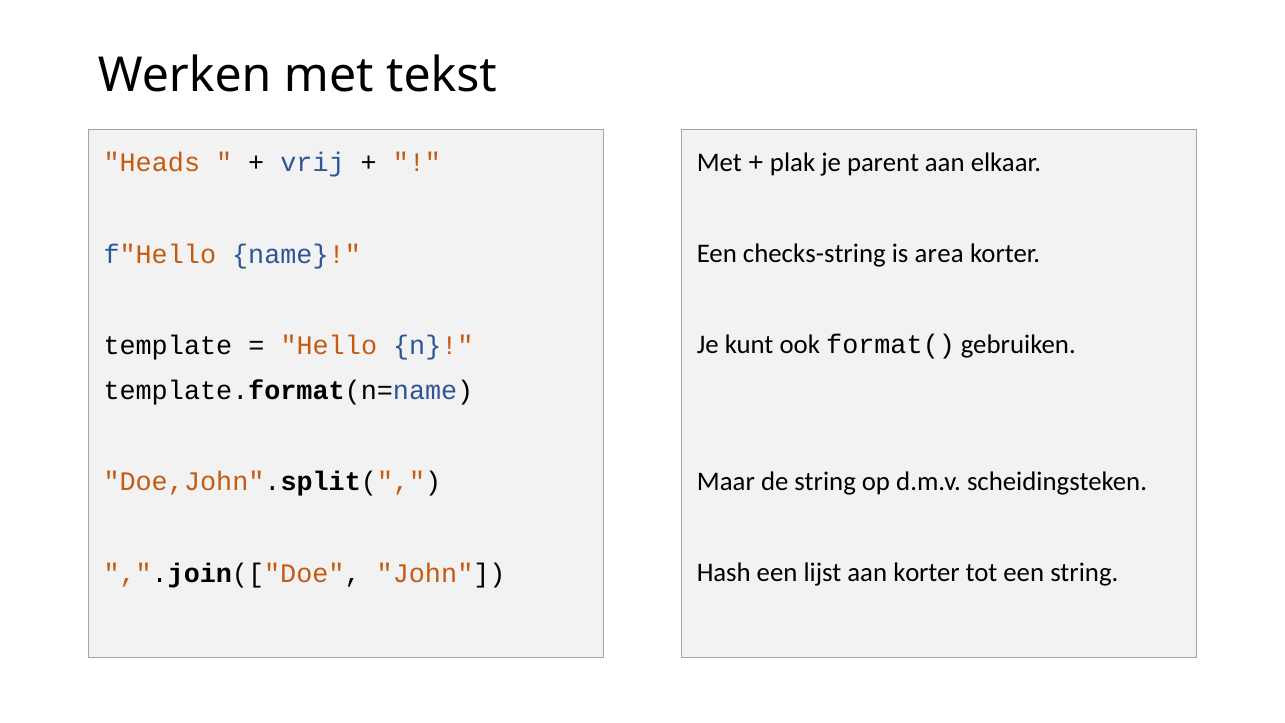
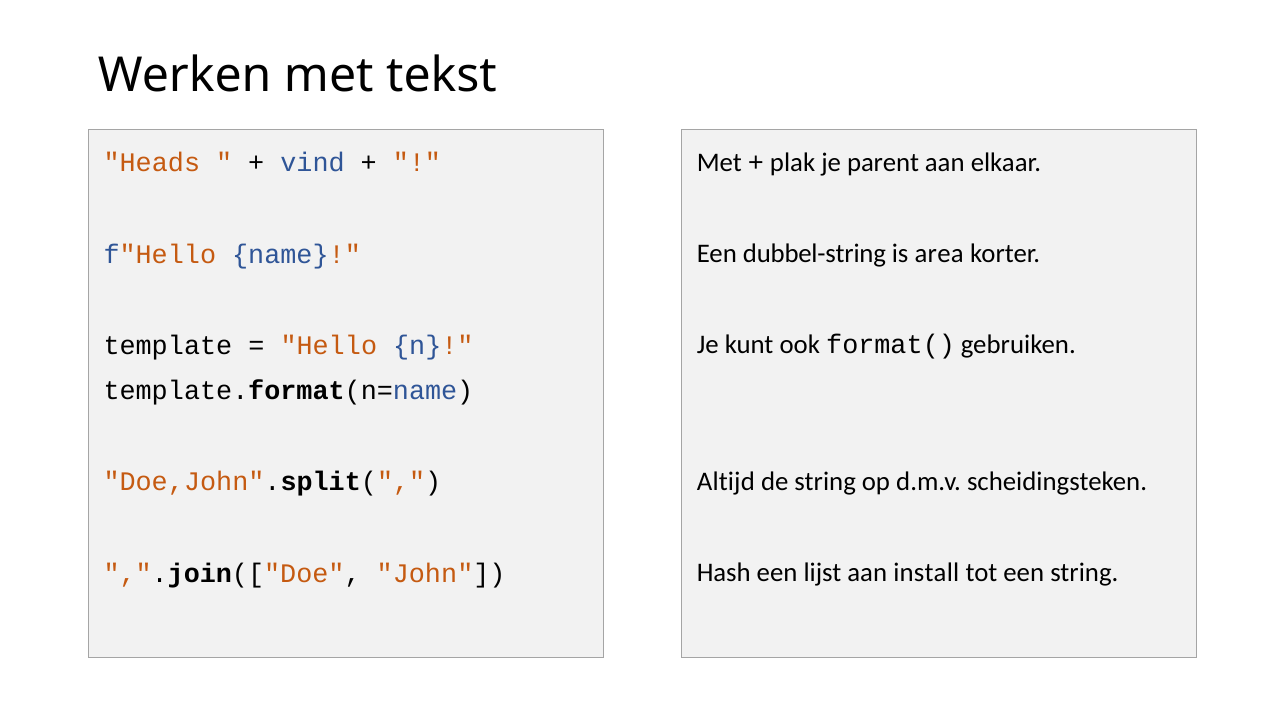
vrij: vrij -> vind (313, 163)
checks-string: checks-string -> dubbel-string (814, 254)
Maar: Maar -> Altijd (726, 482)
aan korter: korter -> install (926, 573)
